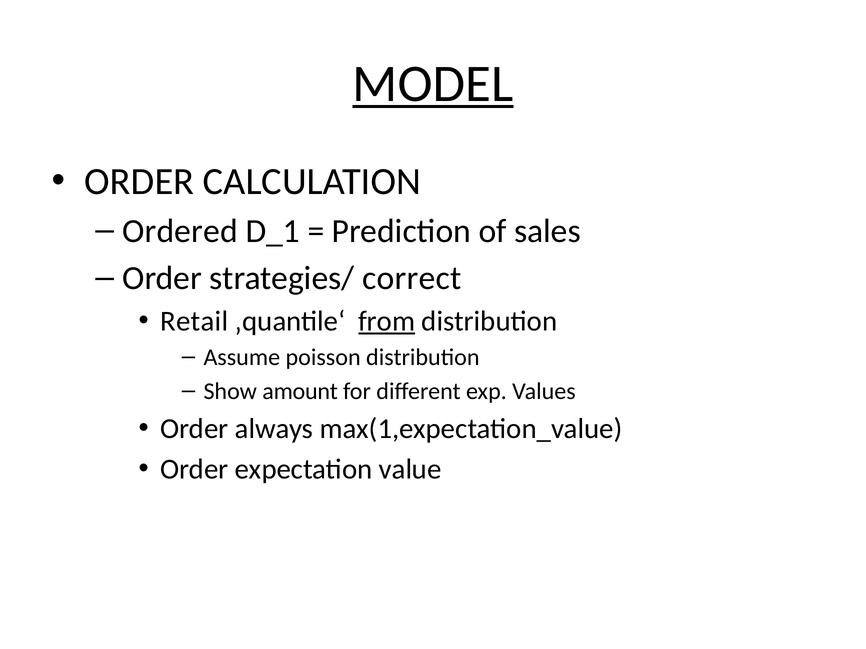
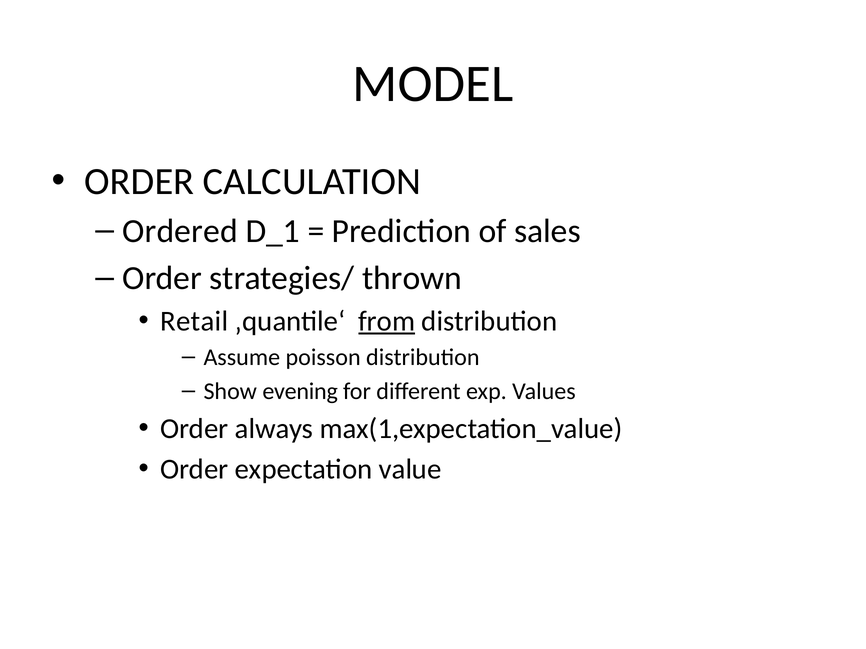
MODEL underline: present -> none (433, 84)
correct: correct -> thrown (412, 278)
amount: amount -> evening (300, 391)
